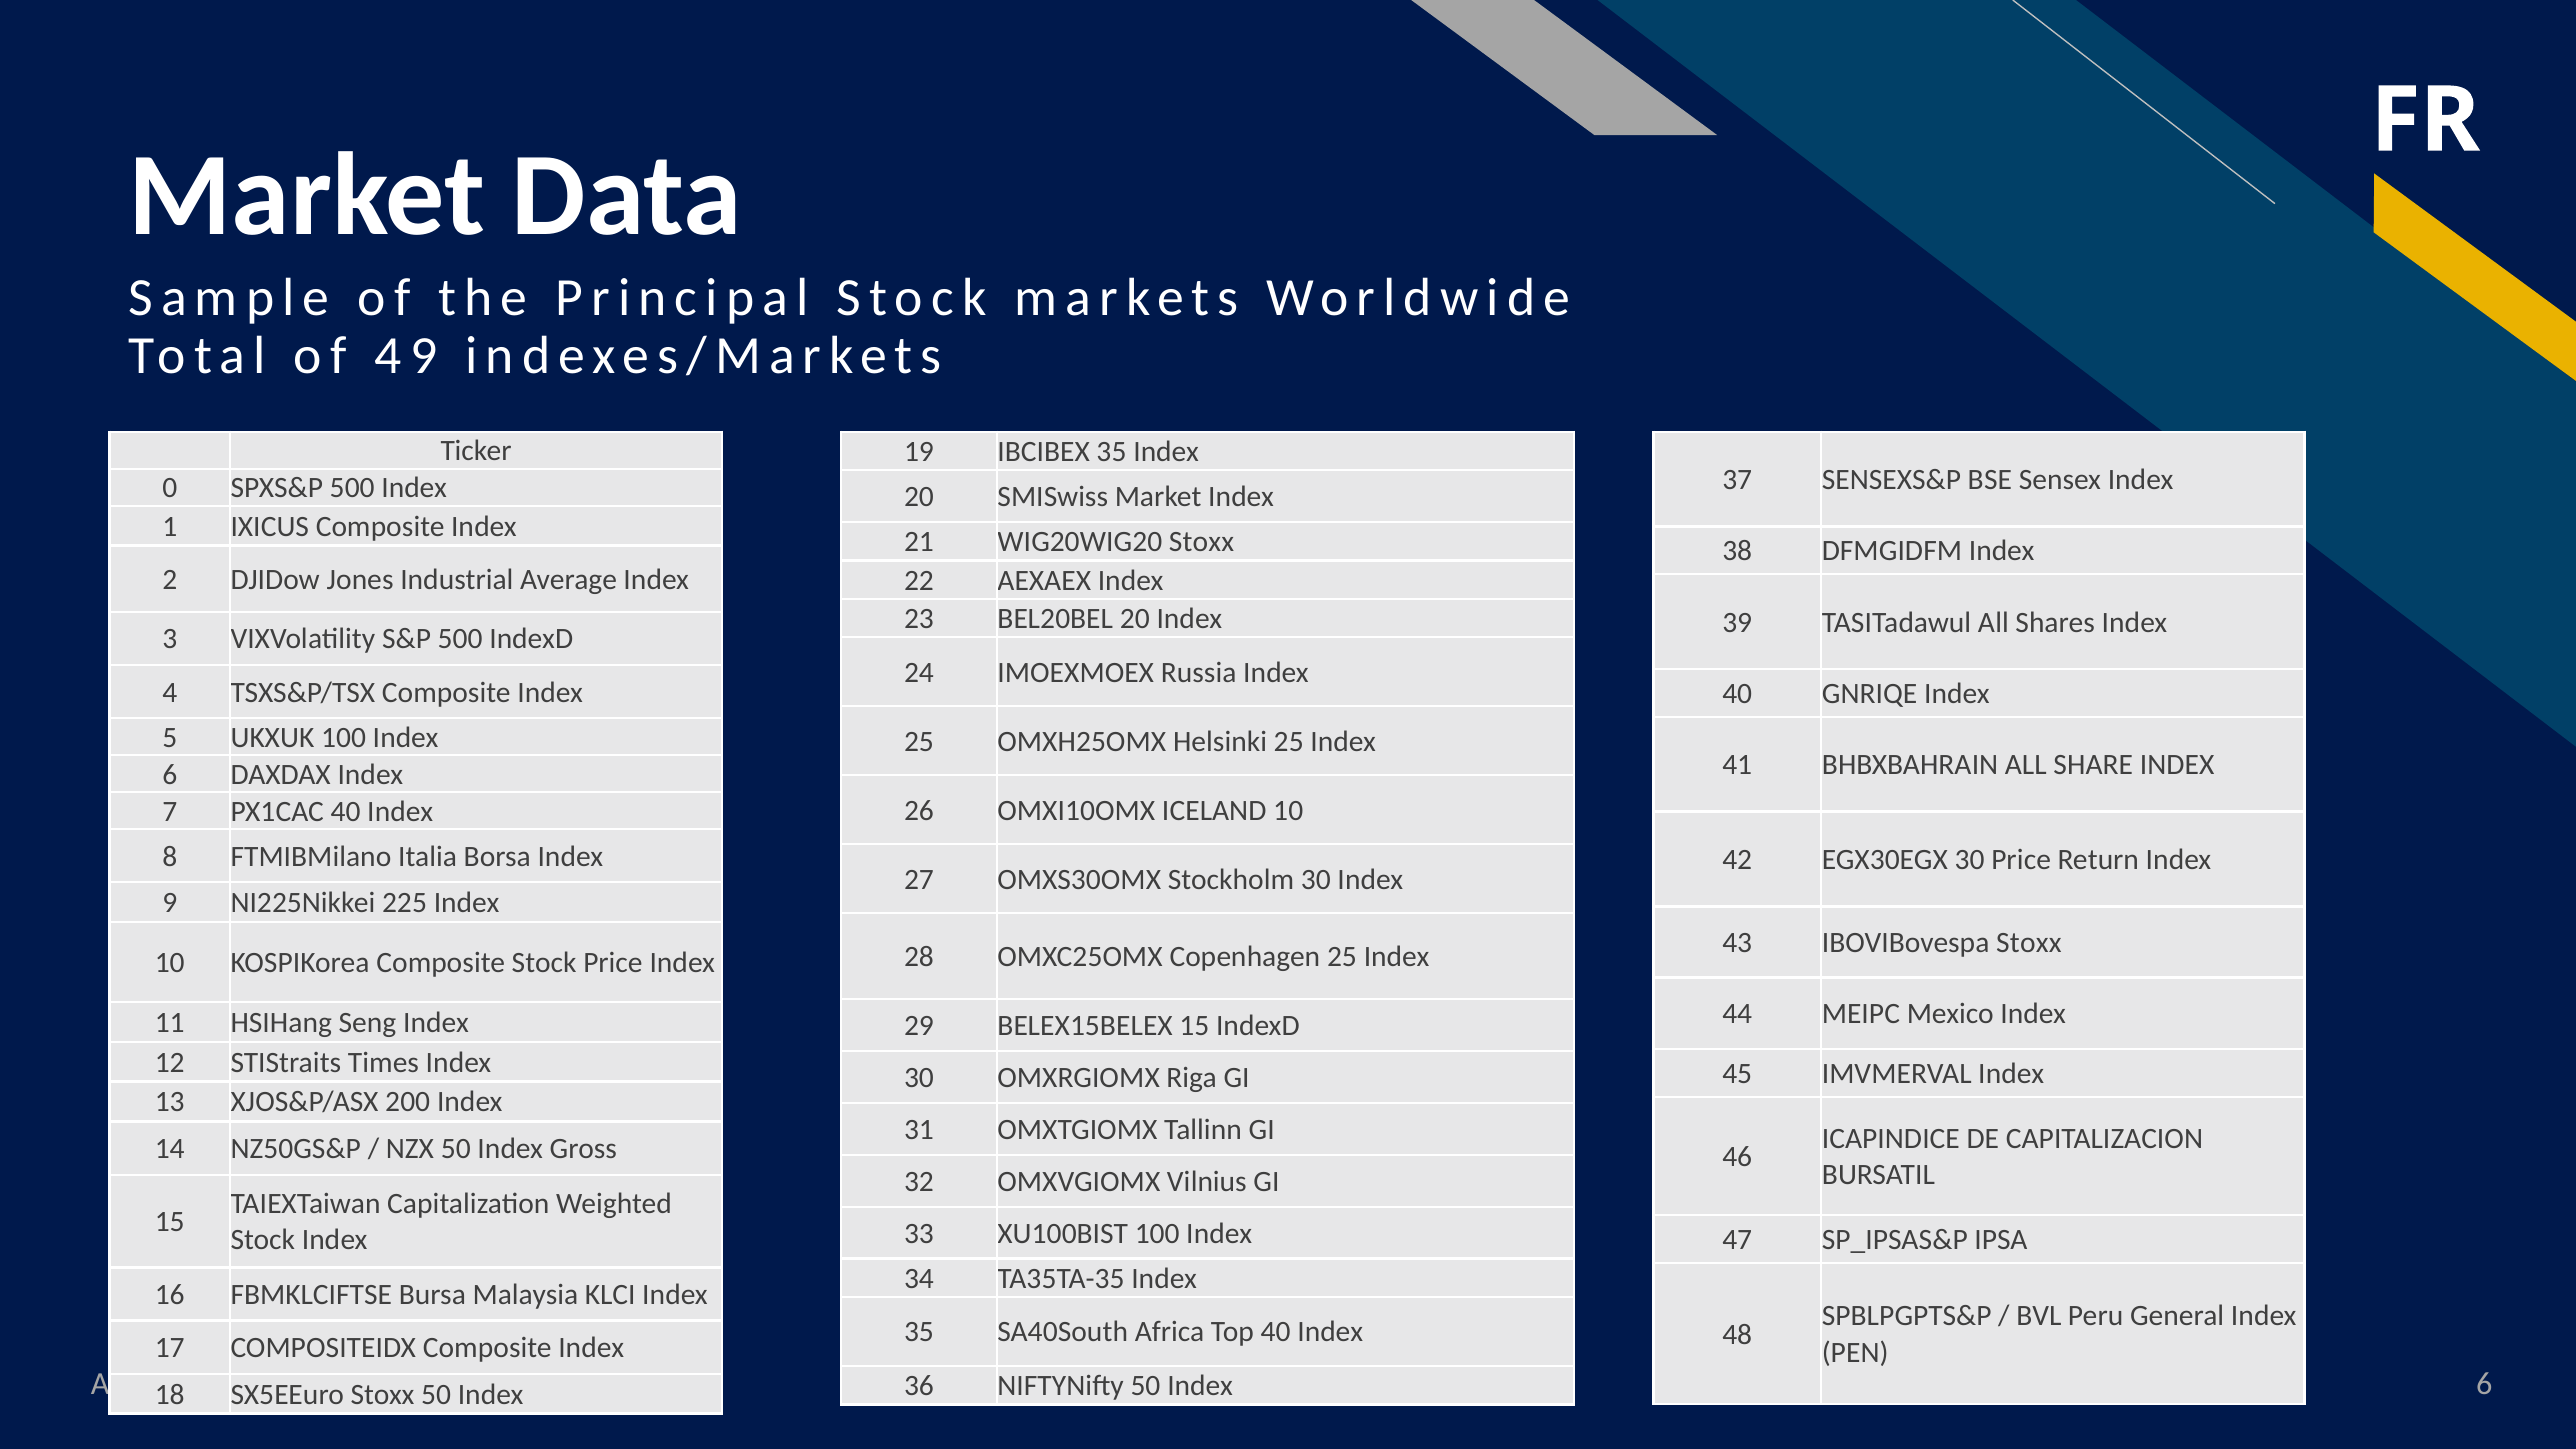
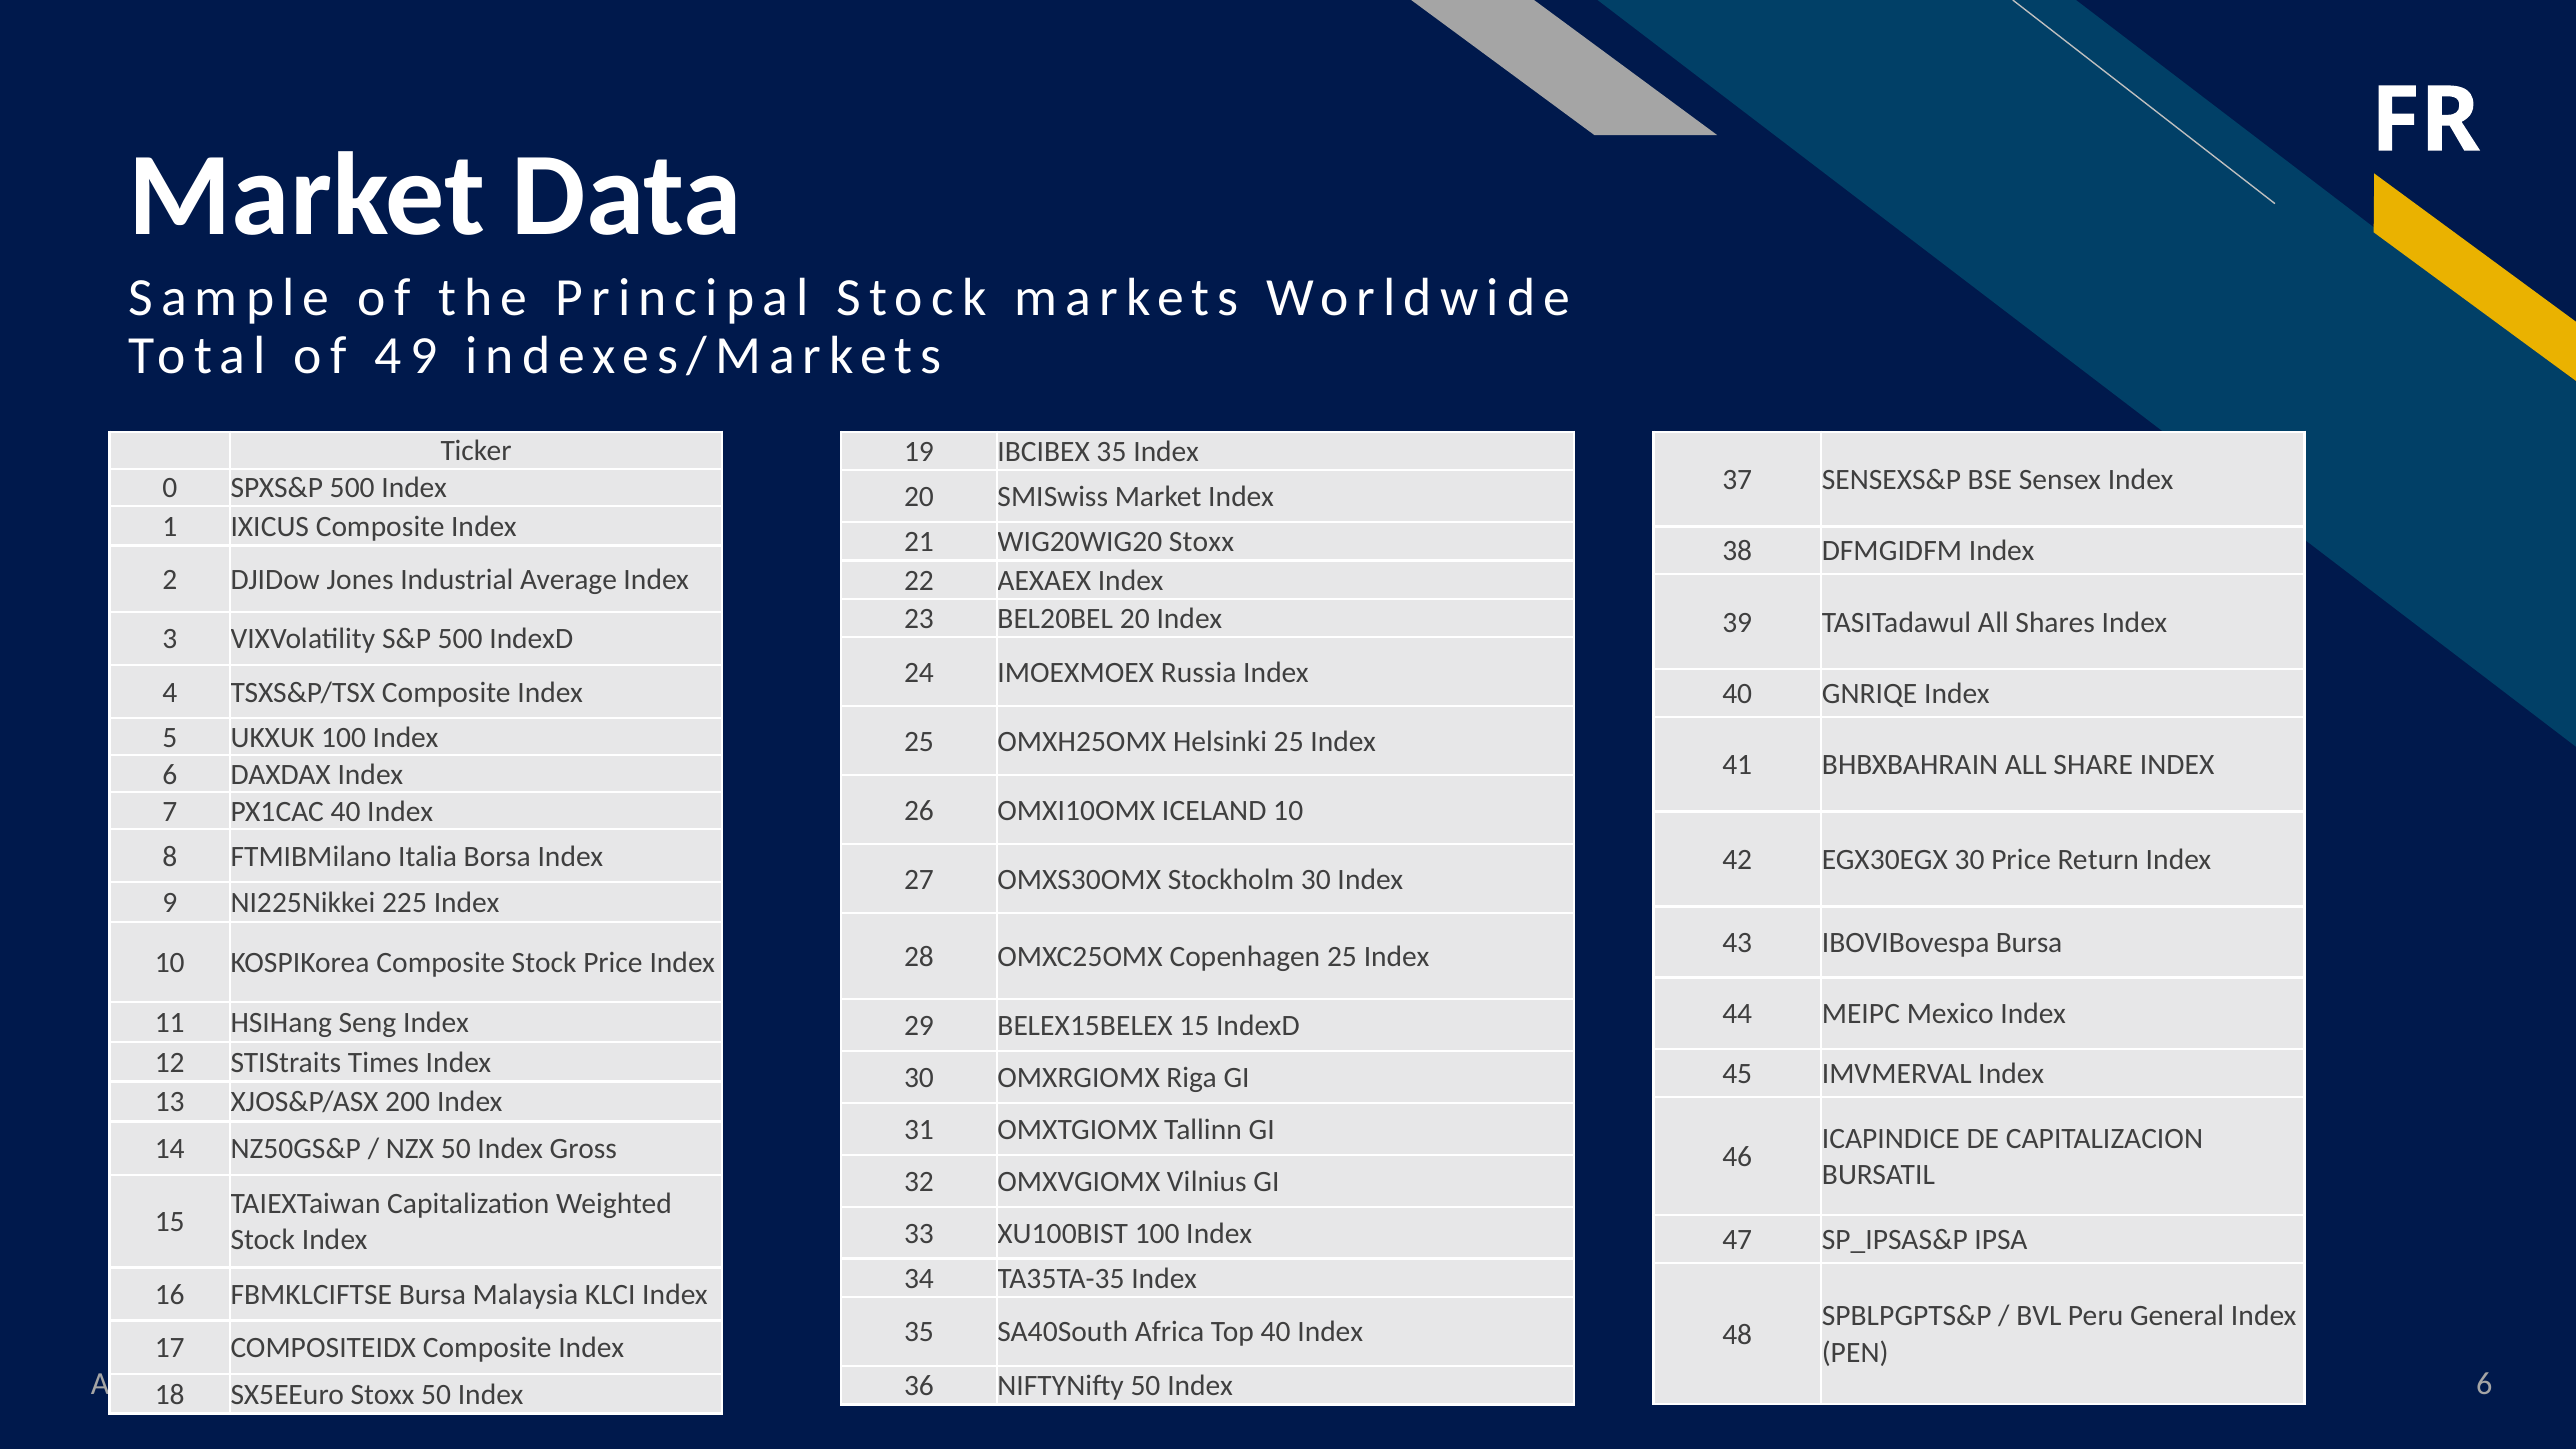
IBOVIBovespa Stoxx: Stoxx -> Bursa (2029, 943)
